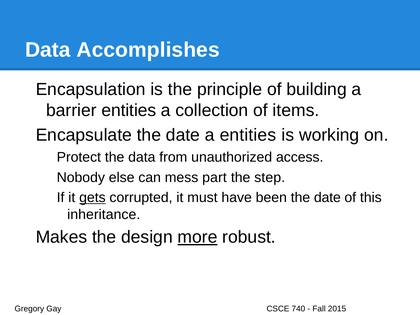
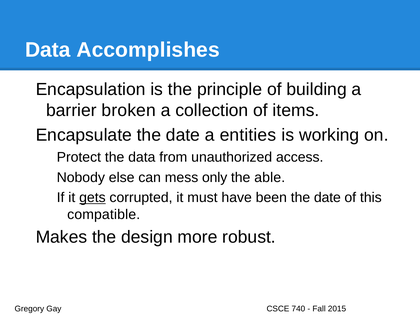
barrier entities: entities -> broken (129, 110)
part: part -> only (215, 177)
step: step -> able (270, 177)
inheritance: inheritance -> compatible (104, 215)
more underline: present -> none (198, 237)
